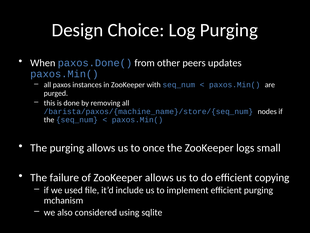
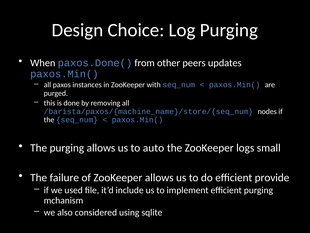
once: once -> auto (153, 148)
copying: copying -> provide (272, 177)
